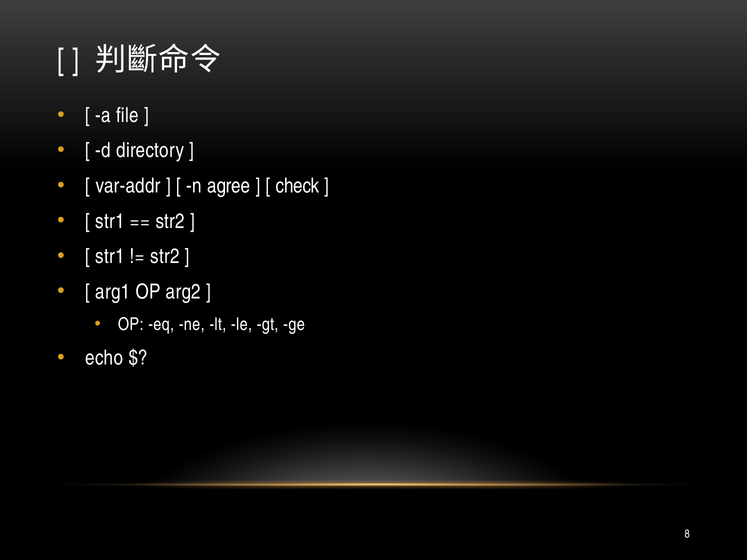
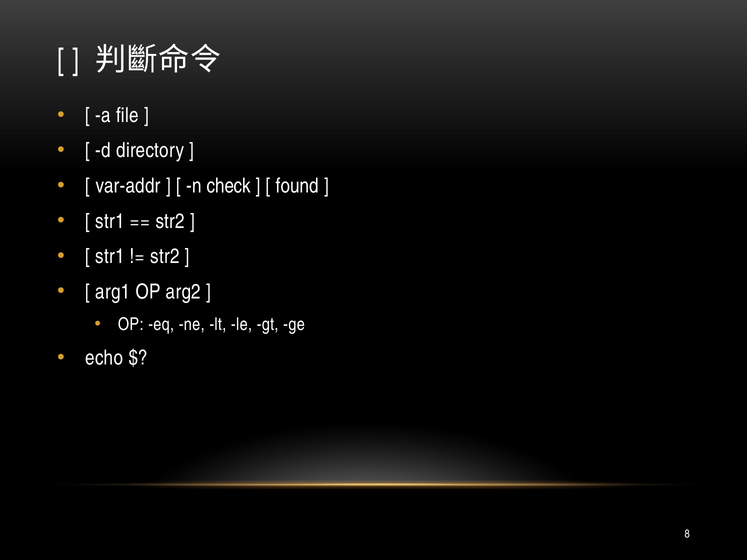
agree: agree -> check (229, 186)
check: check -> found (297, 186)
